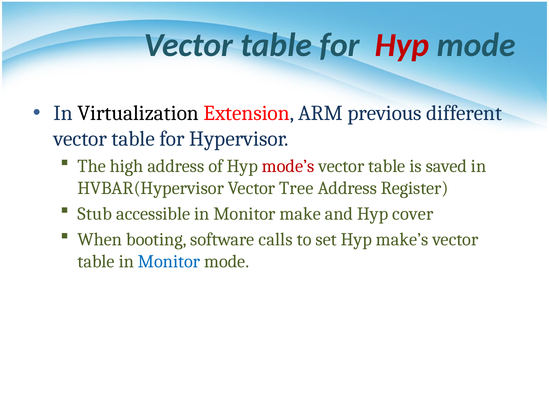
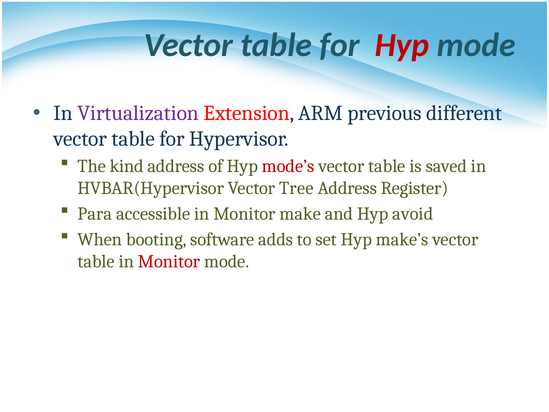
Virtualization colour: black -> purple (138, 113)
high: high -> kind (127, 166)
Stub: Stub -> Para (95, 214)
cover: cover -> avoid (413, 214)
calls: calls -> adds (276, 239)
Monitor colour: blue -> red (169, 261)
